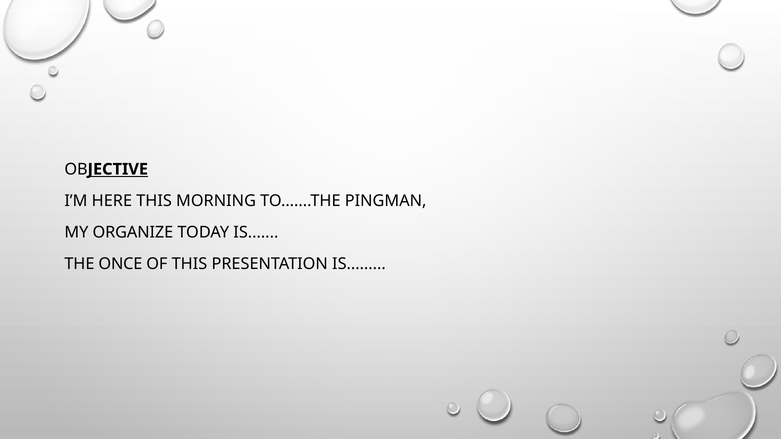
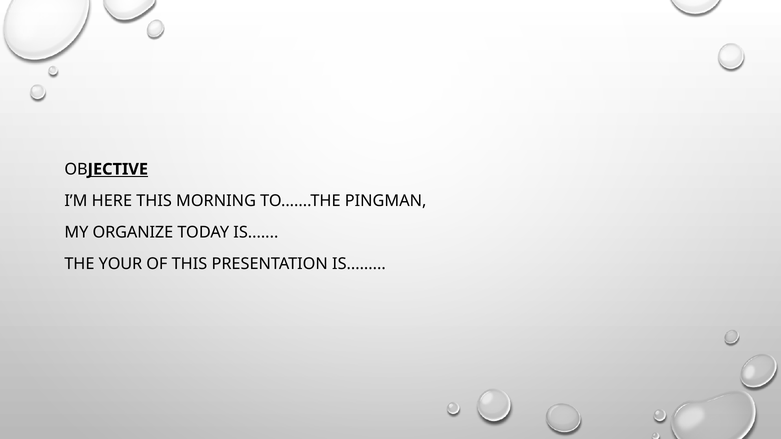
ONCE: ONCE -> YOUR (120, 264)
